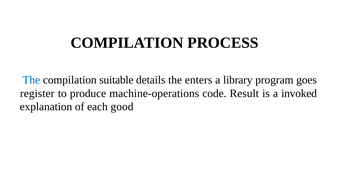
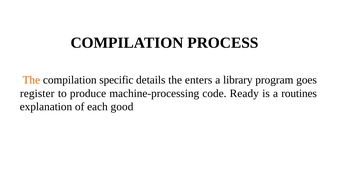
The colour: blue -> orange (31, 80)
suitable: suitable -> specific (116, 80)
machine-operations: machine-operations -> machine-processing (154, 94)
Result: Result -> Ready (244, 94)
invoked: invoked -> routines (299, 94)
